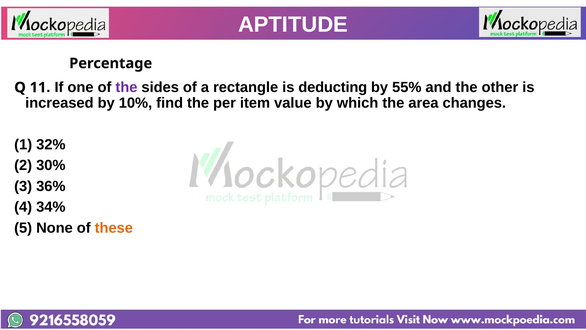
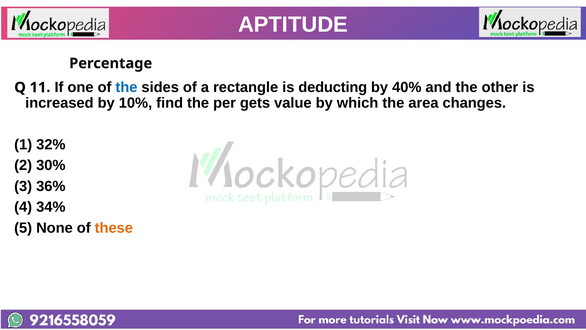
the colour: purple -> blue (126, 87)
55%: 55% -> 40% (407, 87)
item: item -> gets (255, 103)
